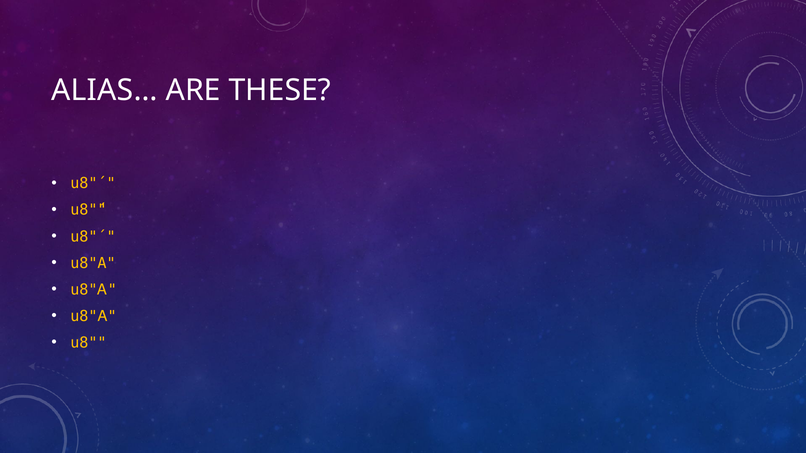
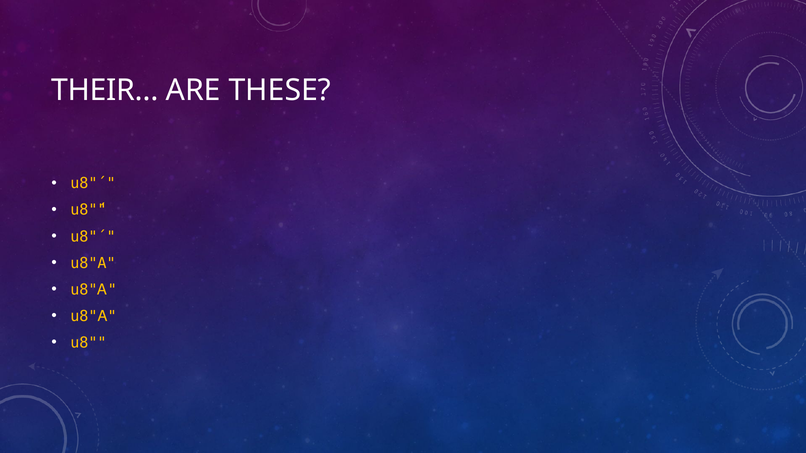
ALIAS…: ALIAS… -> THEIR… (105, 91)
